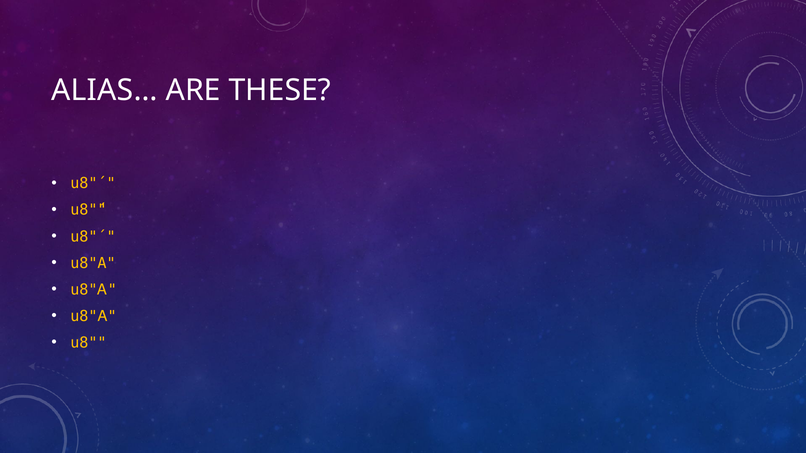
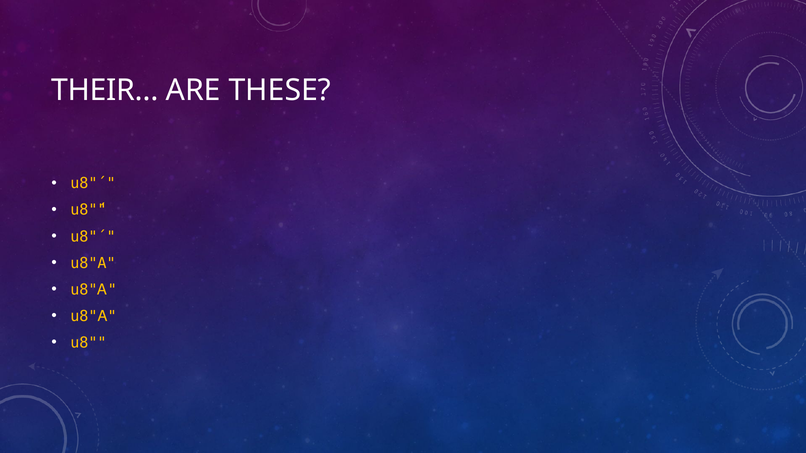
ALIAS…: ALIAS… -> THEIR… (105, 91)
